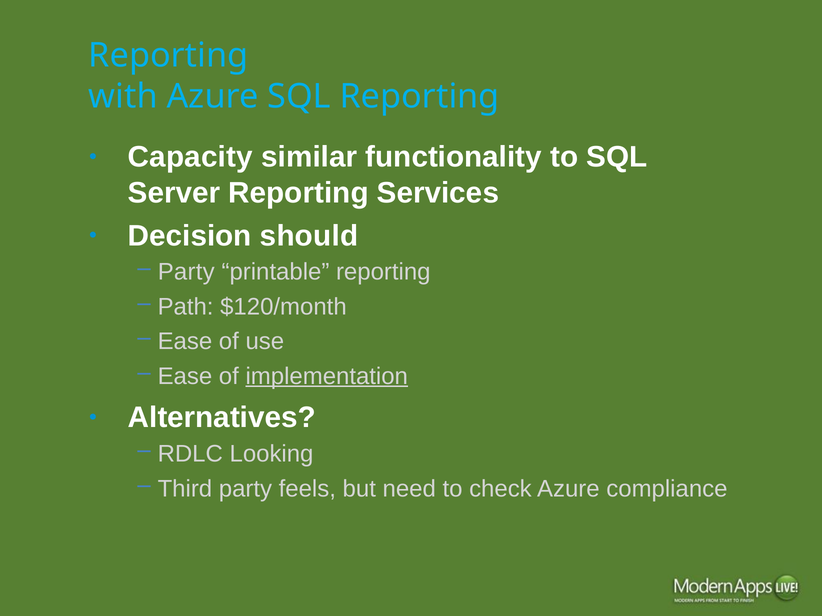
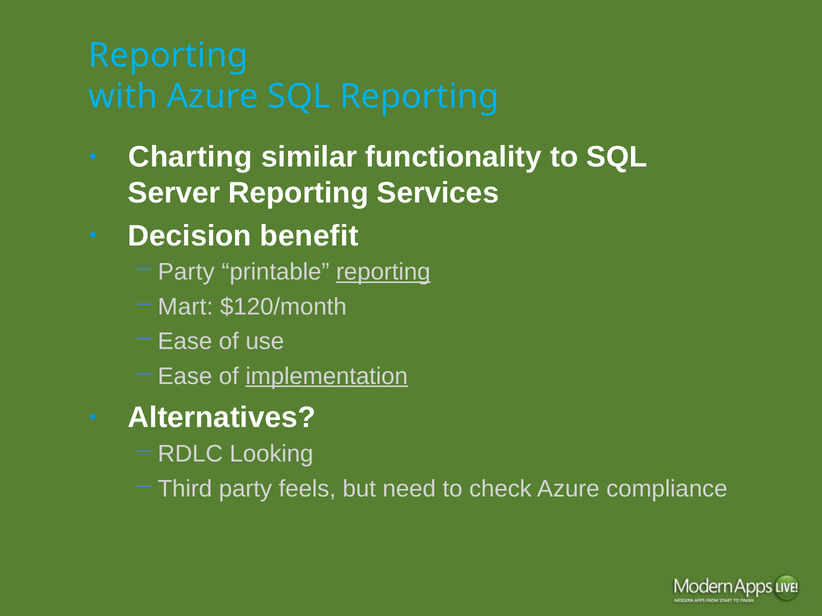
Capacity: Capacity -> Charting (190, 157)
should: should -> benefit (309, 236)
reporting underline: none -> present (383, 272)
Path: Path -> Mart (185, 307)
